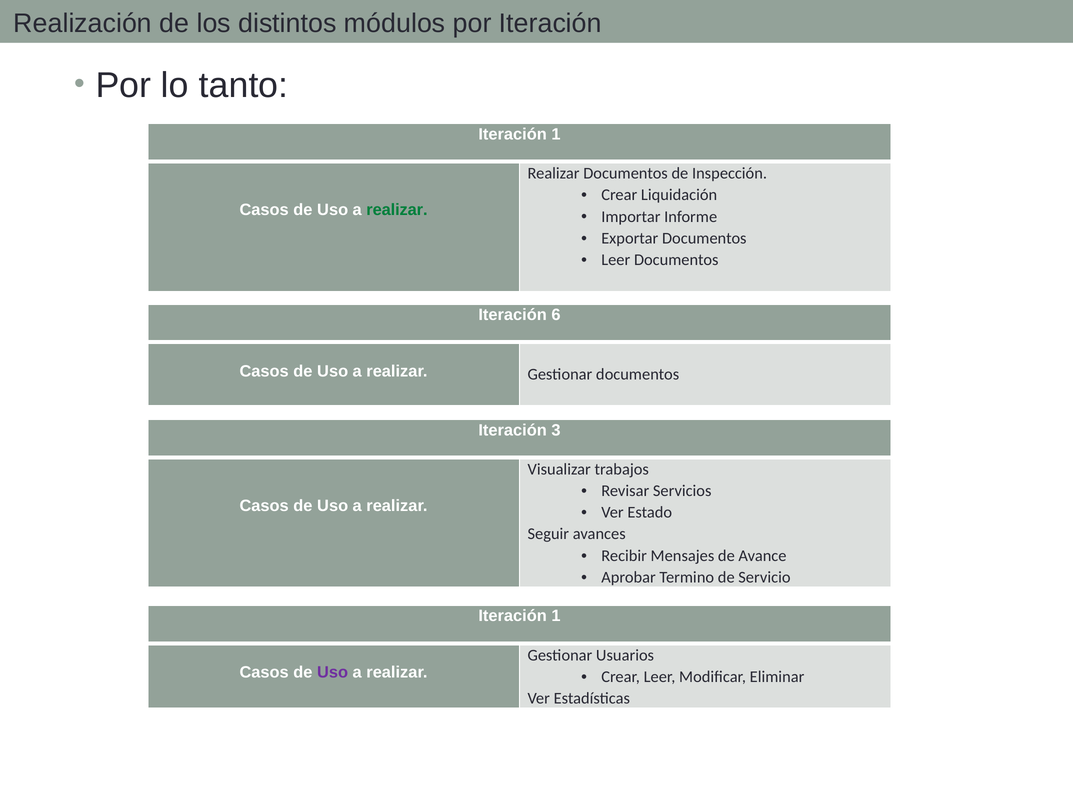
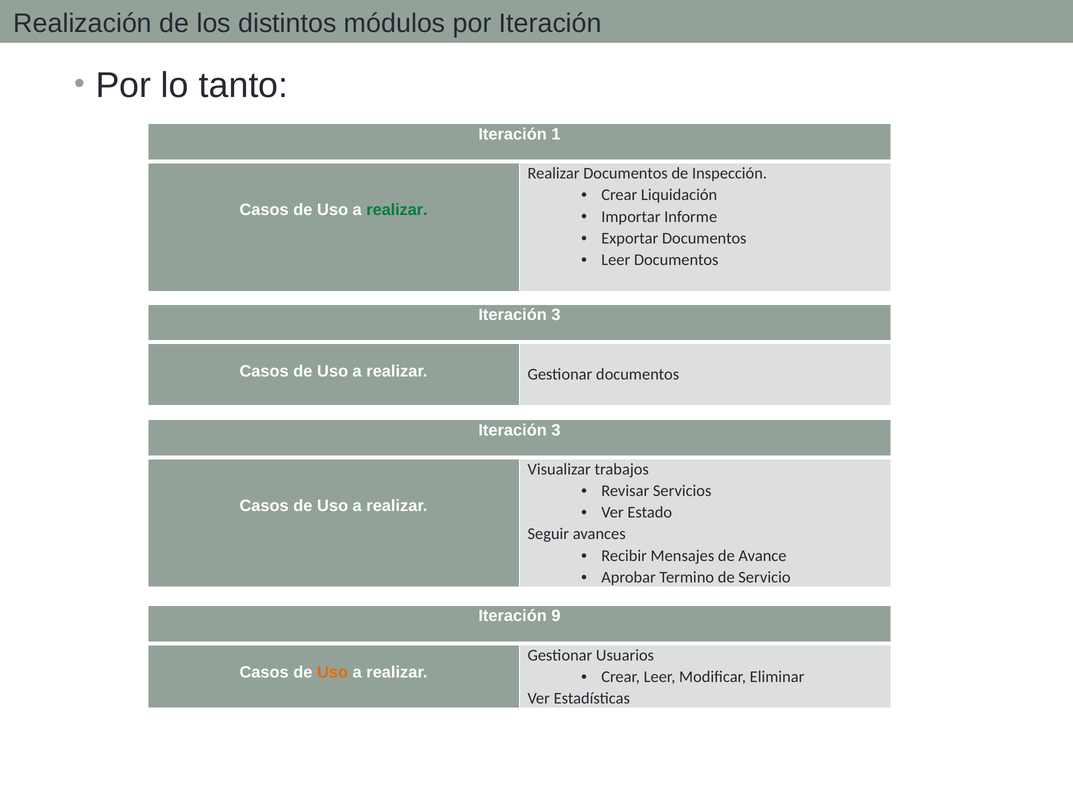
6: 6 -> 3 (556, 315)
1: 1 -> 9 (556, 616)
Uso colour: purple -> orange (333, 672)
